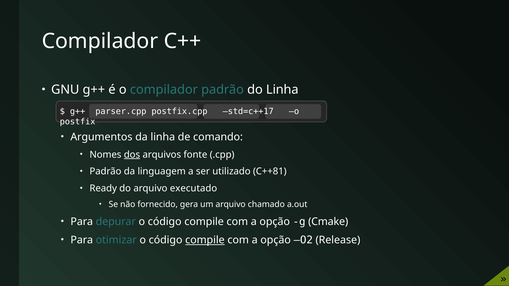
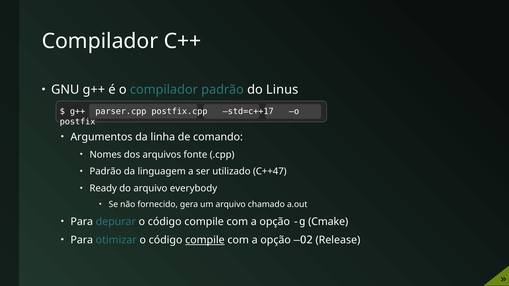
do Linha: Linha -> Linus (282, 90)
dos underline: present -> none (132, 155)
C++81: C++81 -> C++47 (270, 172)
executado: executado -> everybody (194, 189)
